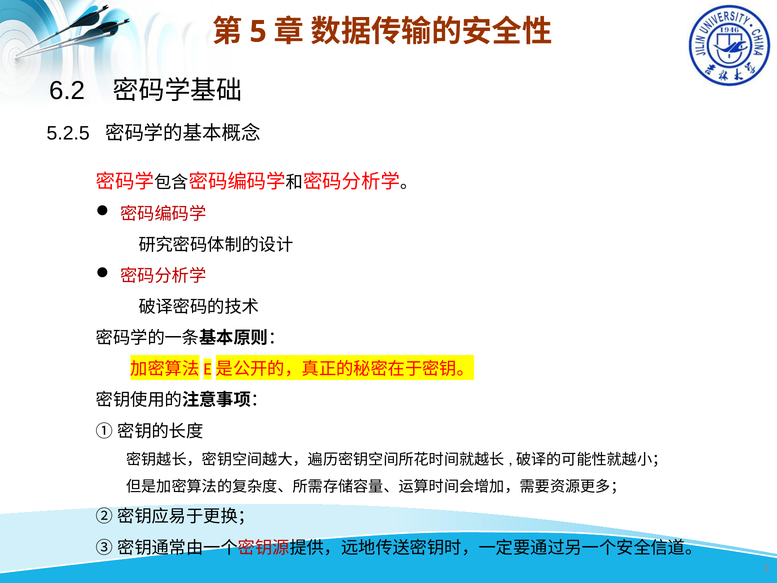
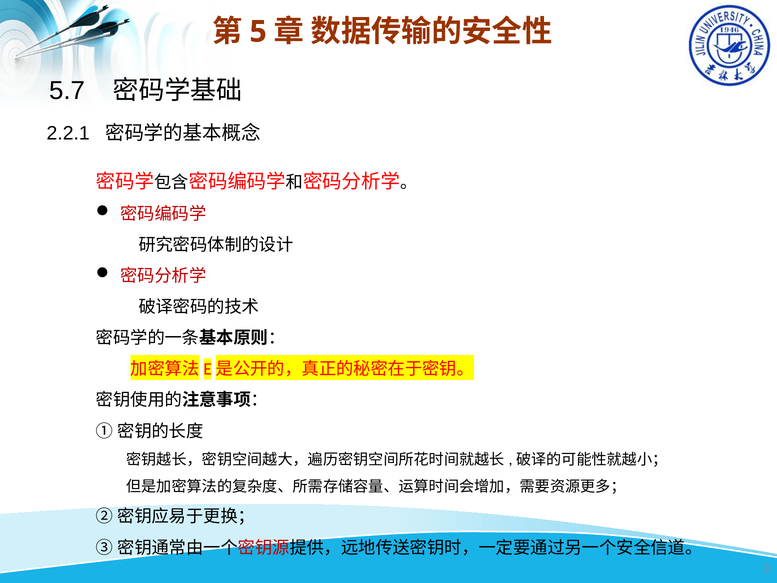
6.2: 6.2 -> 5.7 (67, 91)
5.2.5: 5.2.5 -> 2.2.1 (68, 133)
